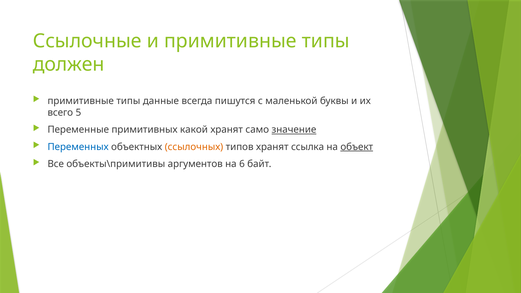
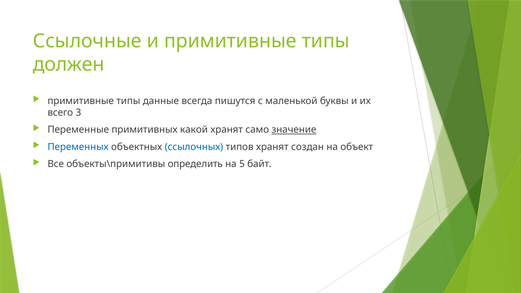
5: 5 -> 3 (78, 113)
ссылочных colour: orange -> blue (194, 147)
ссылка: ссылка -> создан (308, 147)
объект underline: present -> none (357, 147)
аргументов: аргументов -> определить (195, 164)
6: 6 -> 5 (242, 164)
